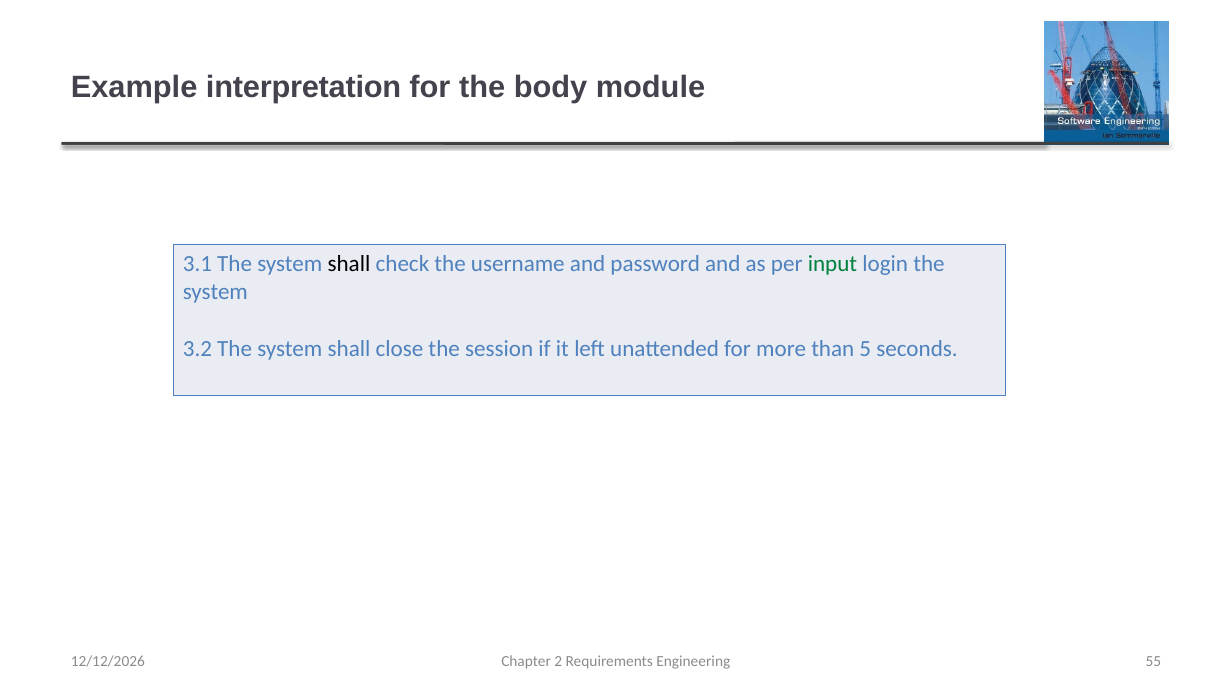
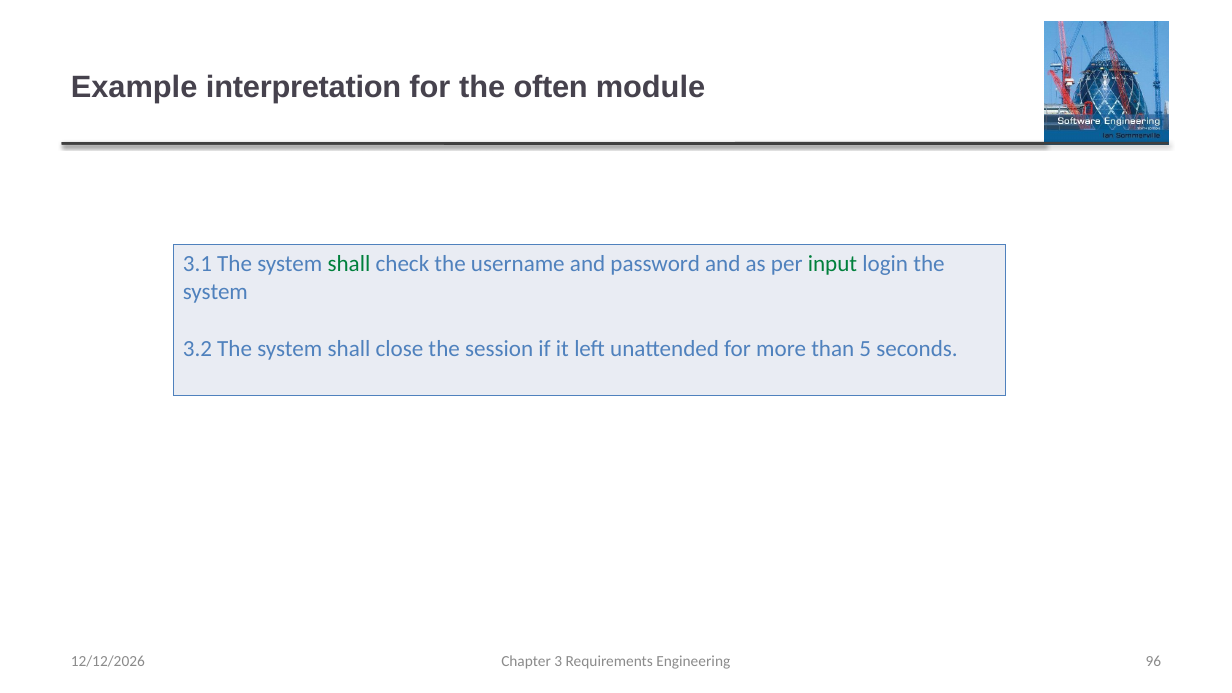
body: body -> often (551, 88)
shall colour: black -> green (349, 264)
2: 2 -> 3 (558, 662)
55: 55 -> 96 (1153, 662)
